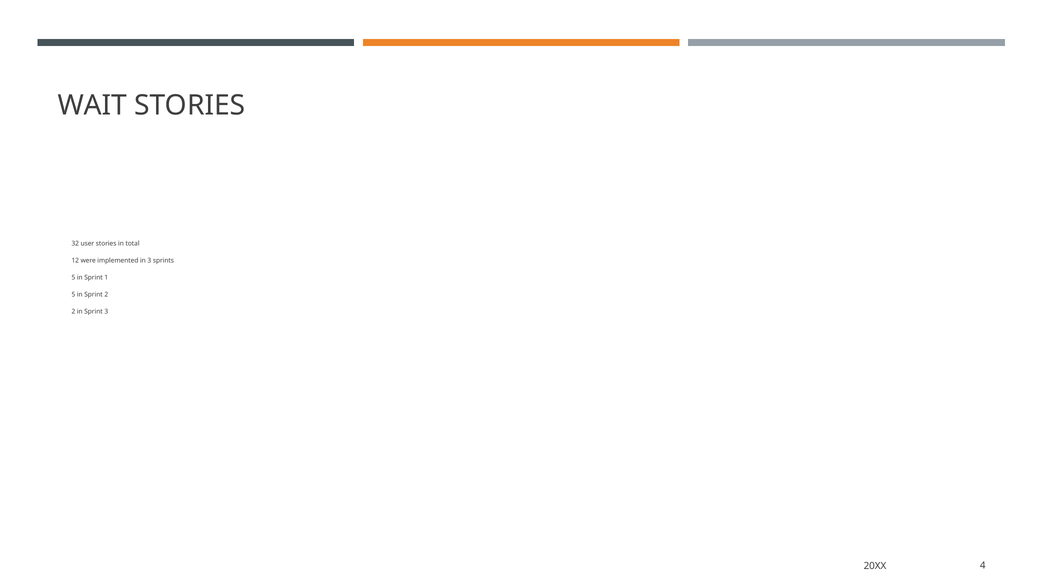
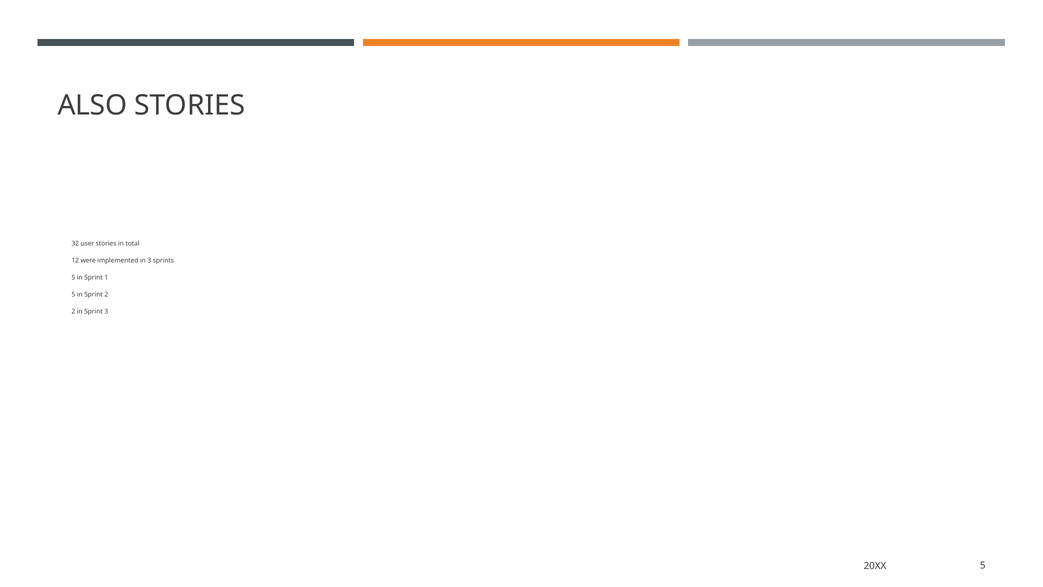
WAIT: WAIT -> ALSO (92, 105)
20XX 4: 4 -> 5 (983, 565)
